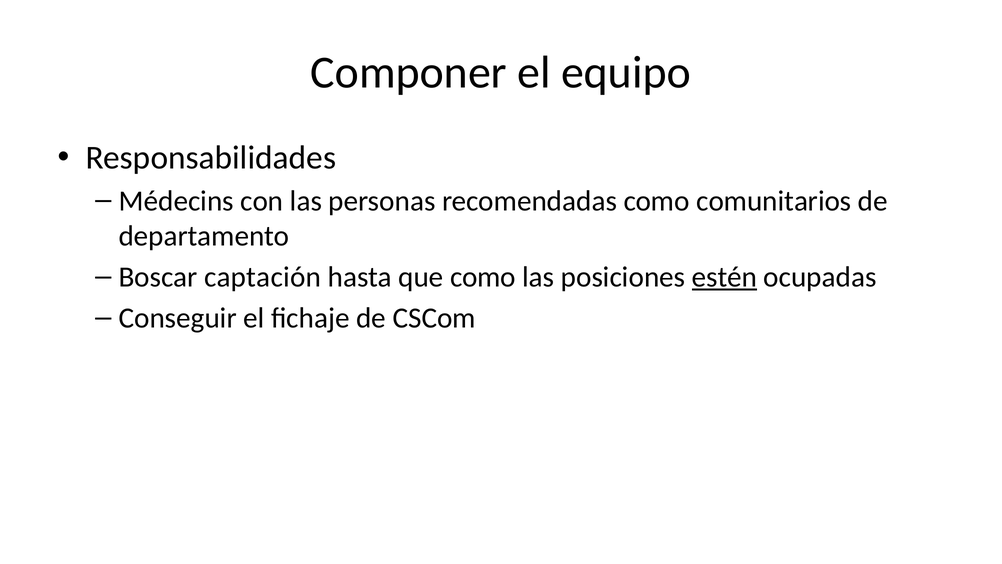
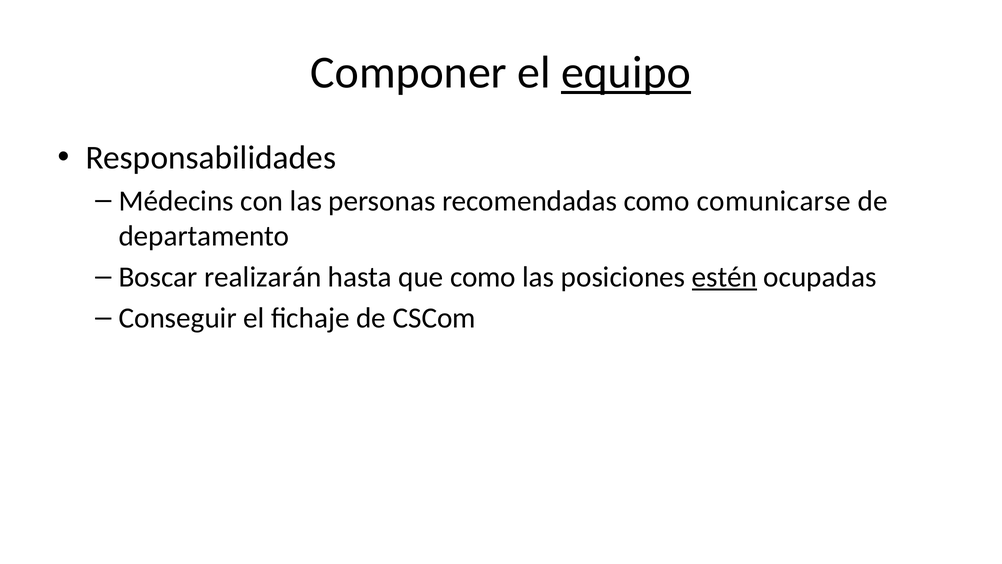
equipo underline: none -> present (626, 73)
comunitarios: comunitarios -> comunicarse (774, 201)
captación: captación -> realizarán (263, 277)
